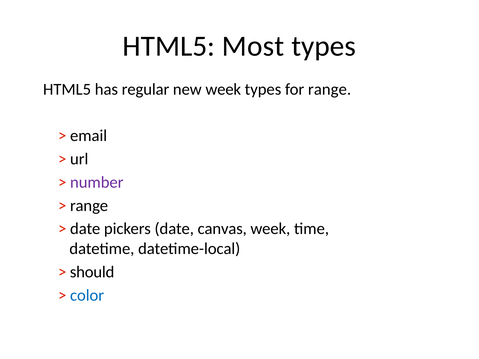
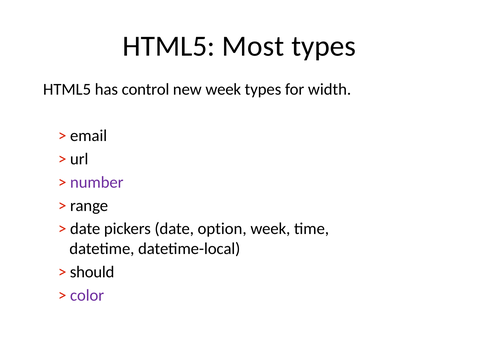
regular: regular -> control (146, 89)
for range: range -> width (330, 89)
canvas: canvas -> option (222, 229)
color colour: blue -> purple (87, 295)
